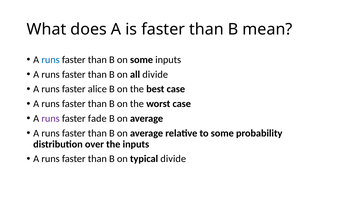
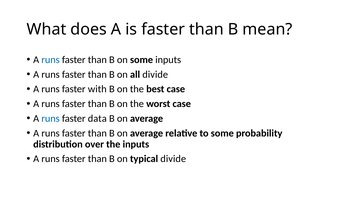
alice: alice -> with (97, 89)
runs colour: purple -> blue (51, 118)
fade: fade -> data (97, 118)
